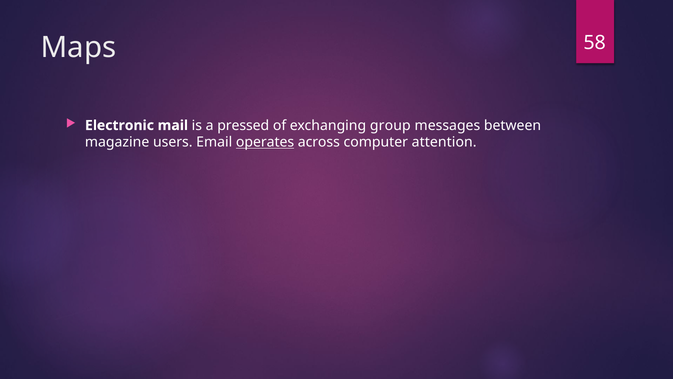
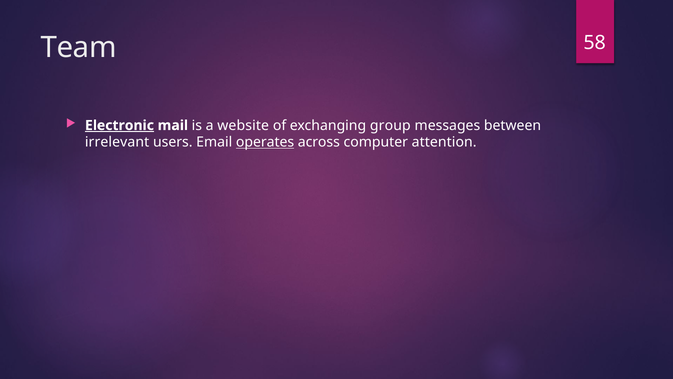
Maps: Maps -> Team (79, 47)
Electronic underline: none -> present (119, 125)
pressed: pressed -> website (243, 125)
magazine: magazine -> irrelevant (117, 142)
